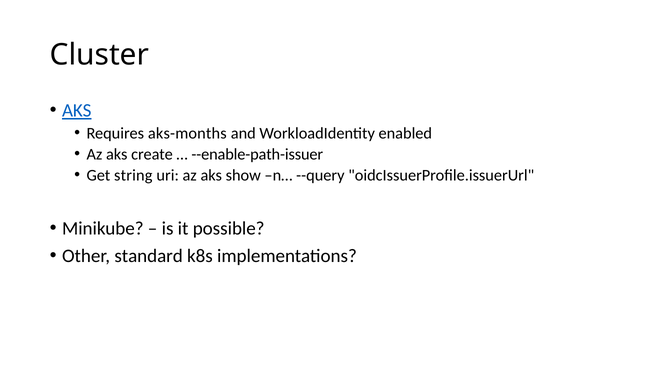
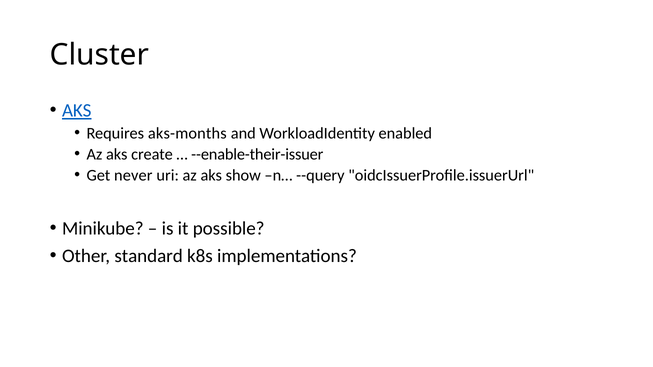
--enable-path-issuer: --enable-path-issuer -> --enable-their-issuer (257, 154)
string: string -> never (133, 175)
